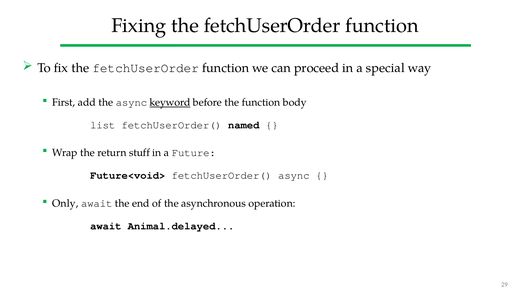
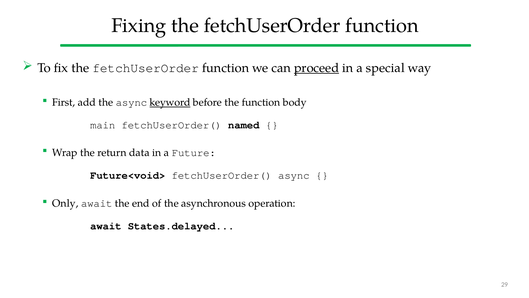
proceed underline: none -> present (317, 68)
list: list -> main (103, 125)
stuff: stuff -> data (139, 152)
Animal.delayed: Animal.delayed -> States.delayed (181, 226)
